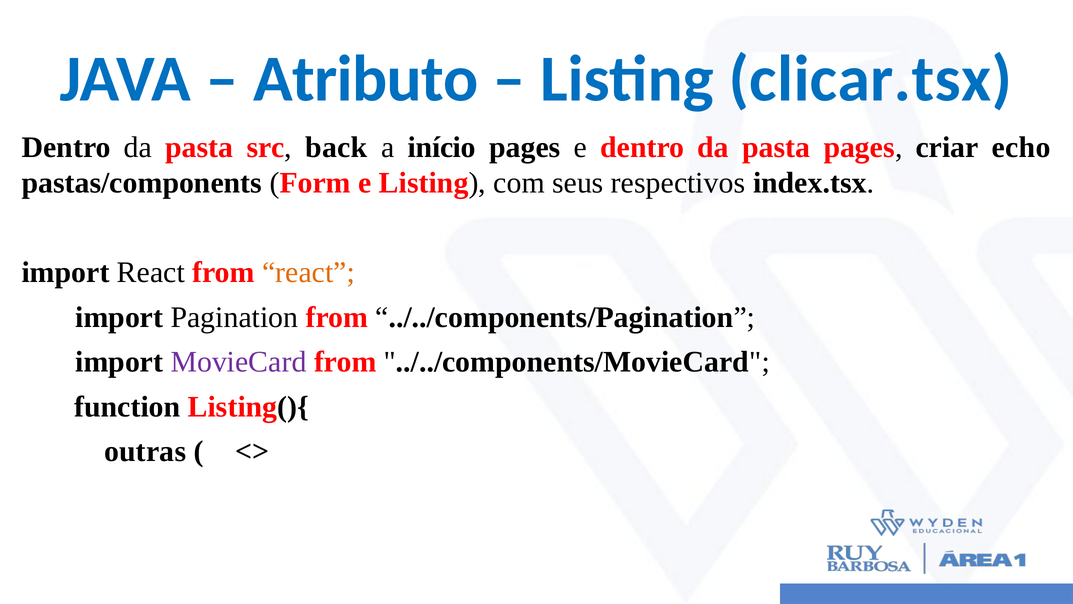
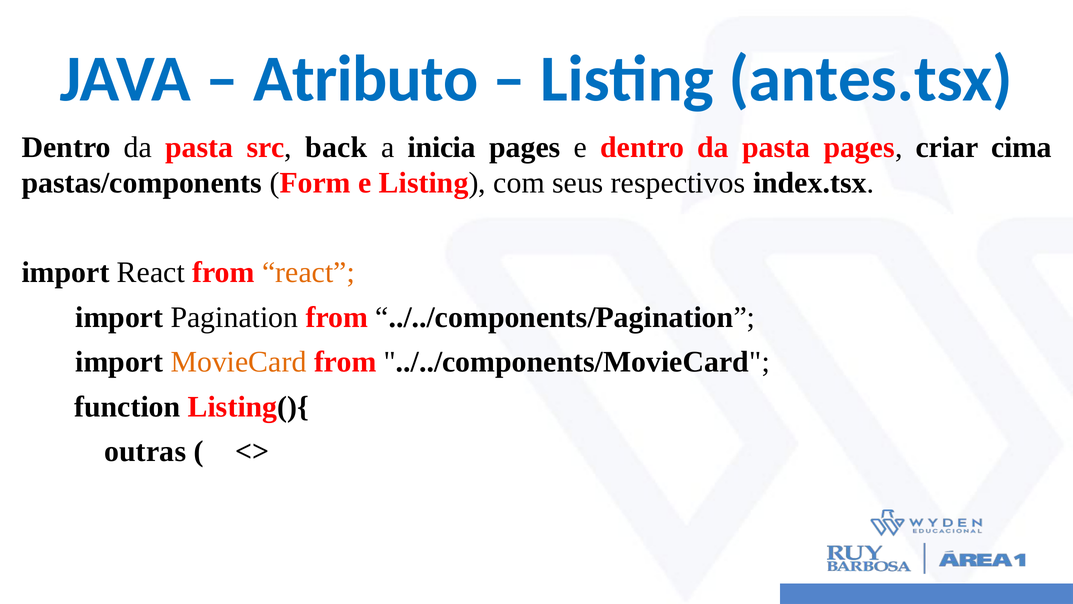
clicar.tsx: clicar.tsx -> antes.tsx (871, 79)
início: início -> inicia (442, 147)
echo: echo -> cima (1021, 147)
MovieCard colour: purple -> orange (239, 362)
